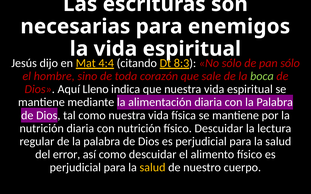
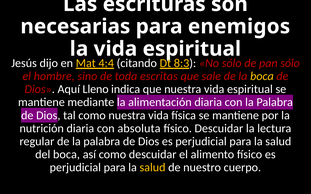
corazón: corazón -> escritas (159, 76)
boca colour: light green -> yellow (262, 76)
con nutrición: nutrición -> absoluta (139, 129)
del error: error -> boca (66, 155)
